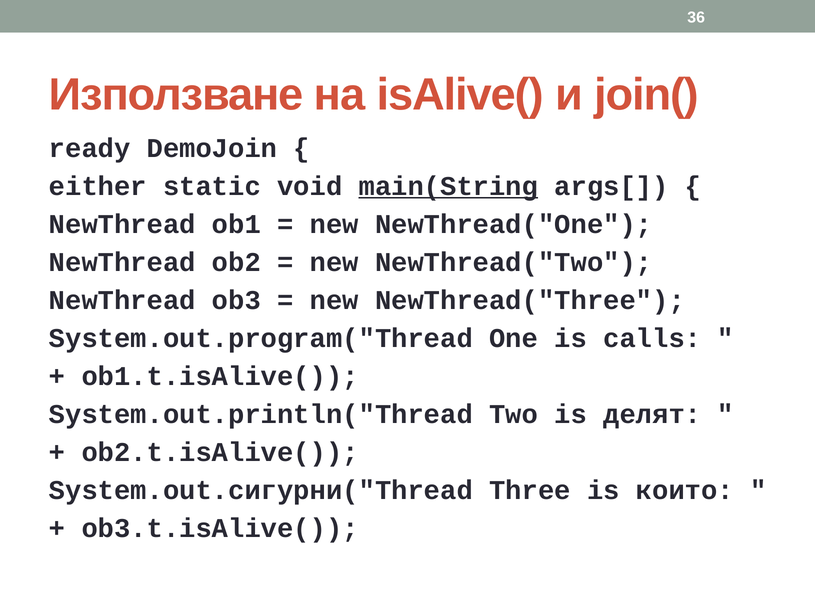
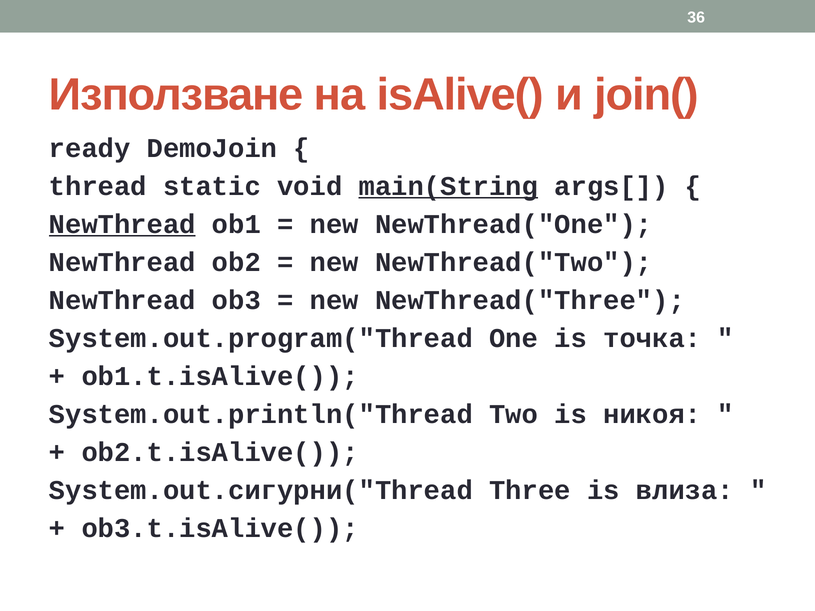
either: either -> thread (98, 186)
NewThread underline: none -> present (122, 224)
calls: calls -> точка (652, 338)
делят: делят -> никоя (652, 414)
които: които -> влиза (685, 490)
